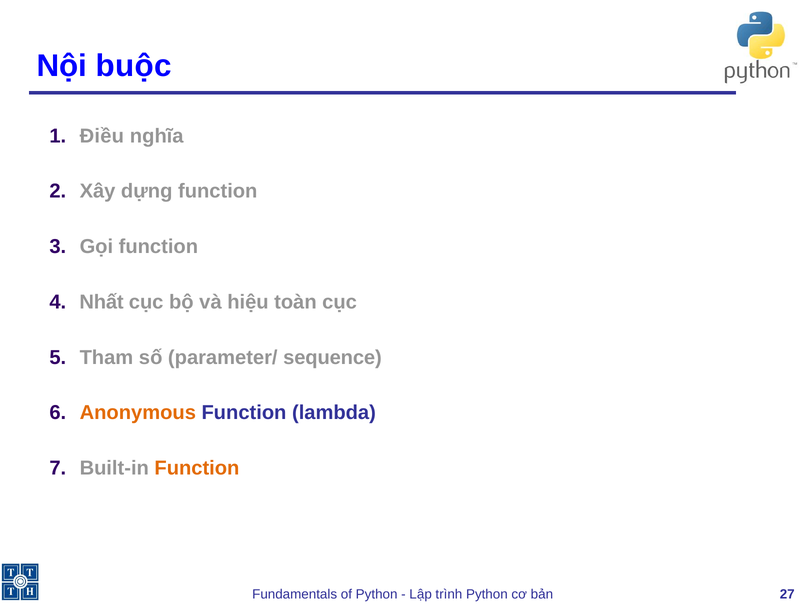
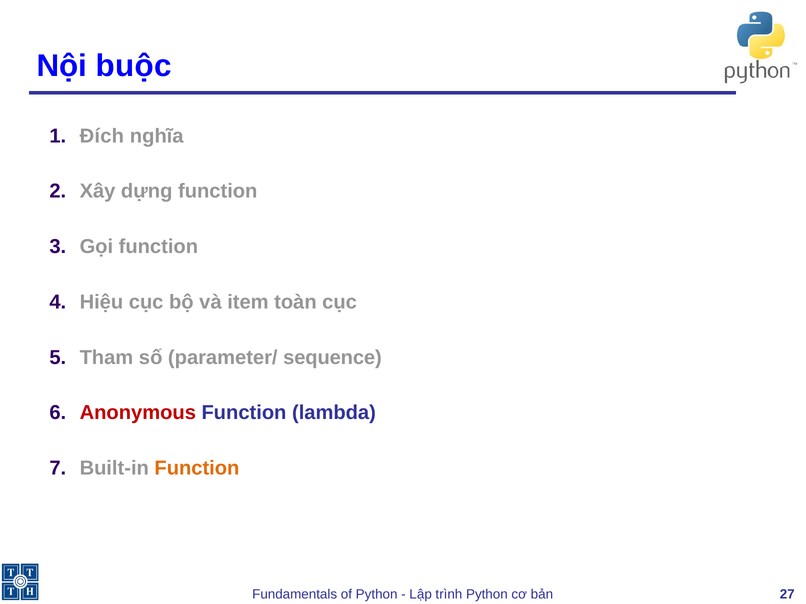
Điều: Điều -> Đích (102, 136)
Nhất: Nhất -> Hiệu (101, 302)
hiệu: hiệu -> item (248, 302)
Anonymous colour: orange -> red (138, 413)
